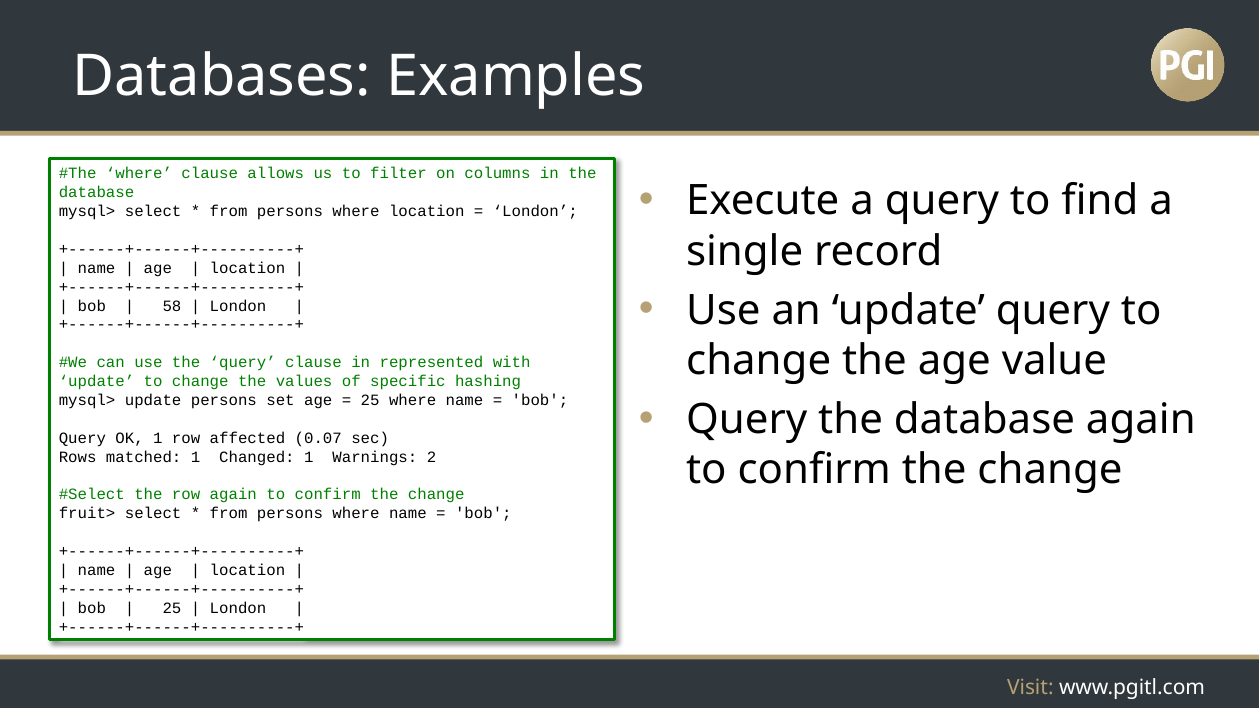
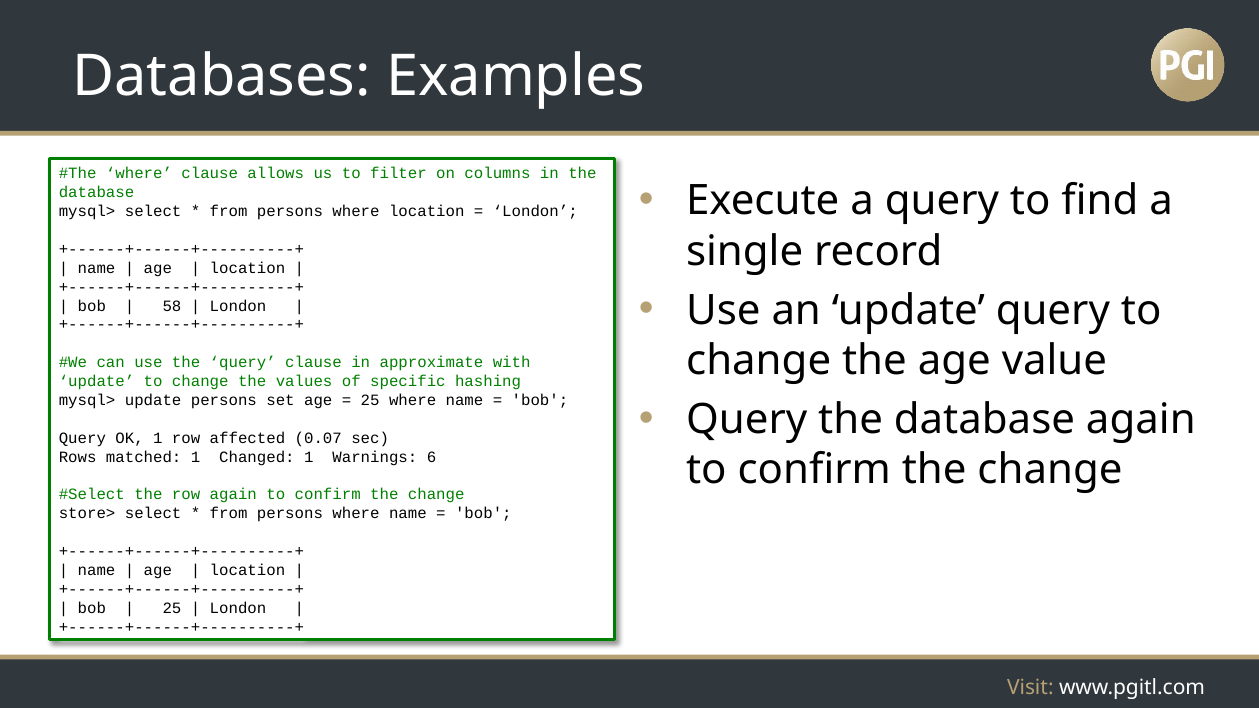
represented: represented -> approximate (431, 363)
2: 2 -> 6 (431, 457)
fruit>: fruit> -> store> (87, 514)
